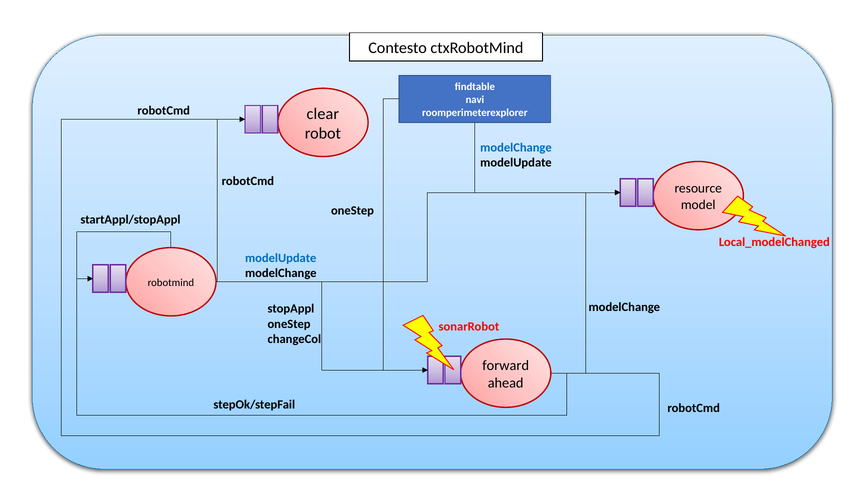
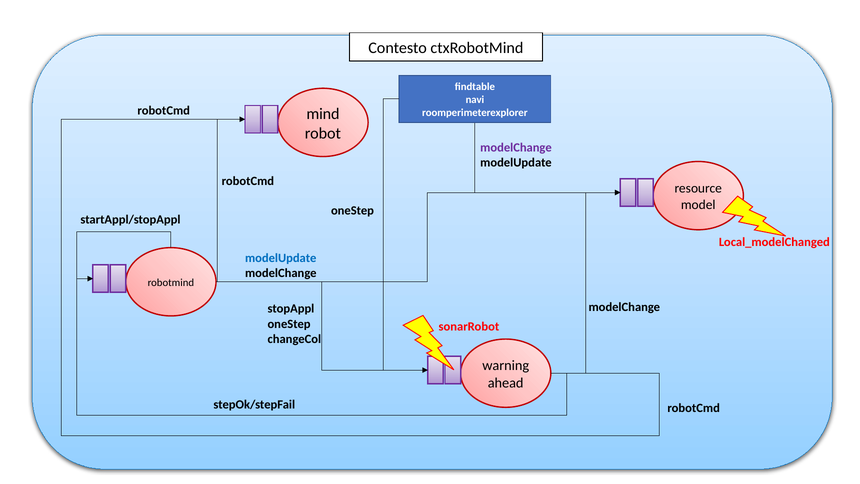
clear: clear -> mind (323, 114)
modelChange colour: blue -> purple (516, 148)
forward: forward -> warning (506, 365)
